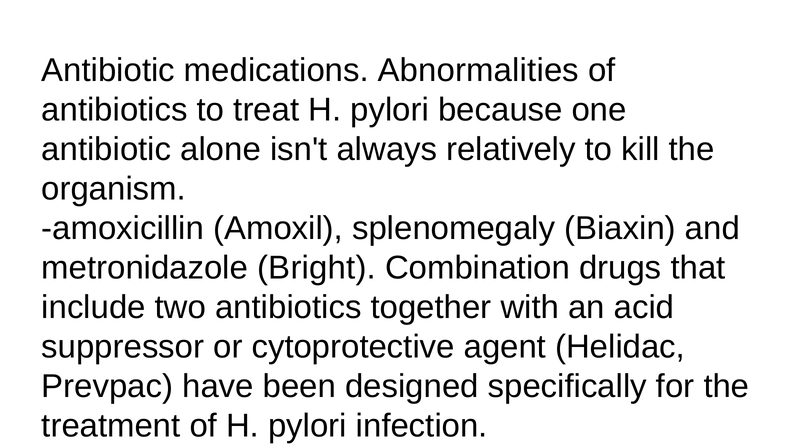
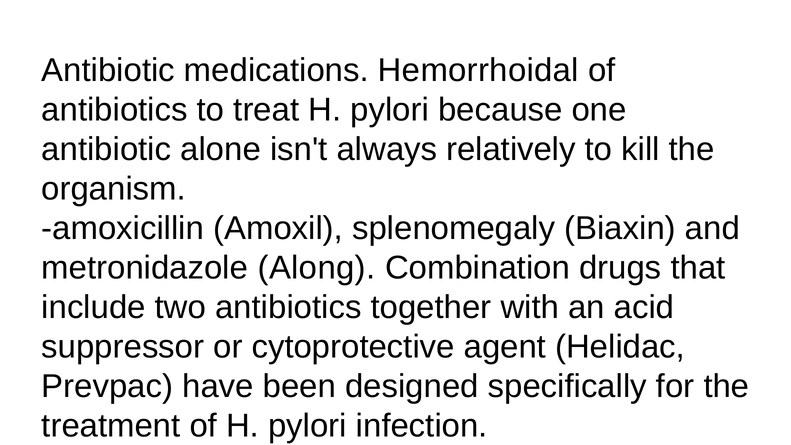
Abnormalities: Abnormalities -> Hemorrhoidal (478, 70)
Bright: Bright -> Along (317, 268)
